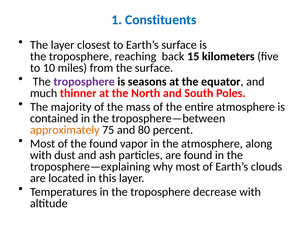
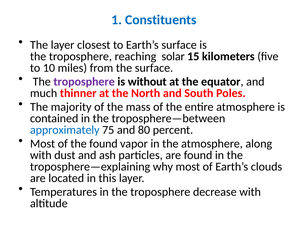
back: back -> solar (173, 57)
seasons: seasons -> without (147, 82)
approximately colour: orange -> blue (65, 130)
